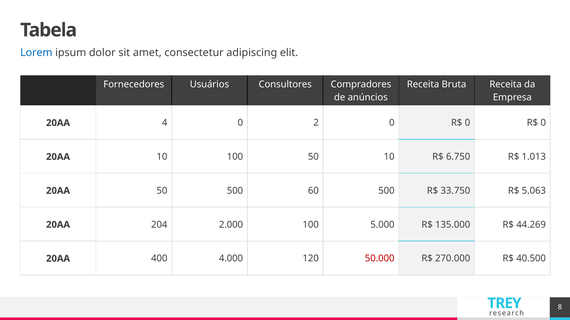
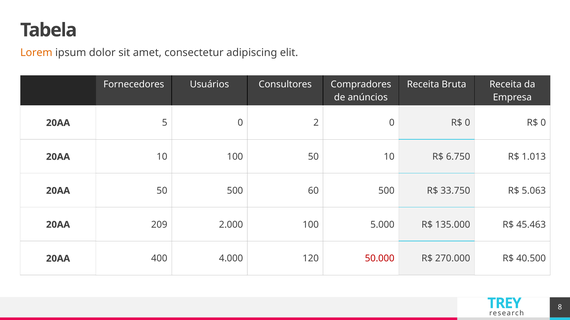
Lorem colour: blue -> orange (36, 53)
4: 4 -> 5 (165, 123)
204: 204 -> 209 (159, 225)
44.269: 44.269 -> 45.463 (531, 225)
